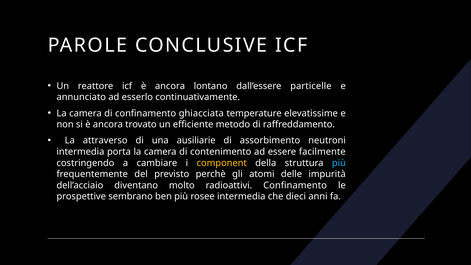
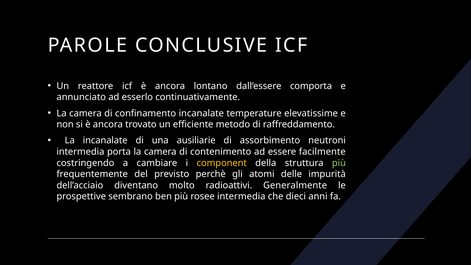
particelle: particelle -> comporta (311, 86)
confinamento ghiacciata: ghiacciata -> incanalate (201, 113)
La attraverso: attraverso -> incanalate (105, 141)
più colour: light blue -> light green (339, 163)
radioattivi Confinamento: Confinamento -> Generalmente (295, 185)
